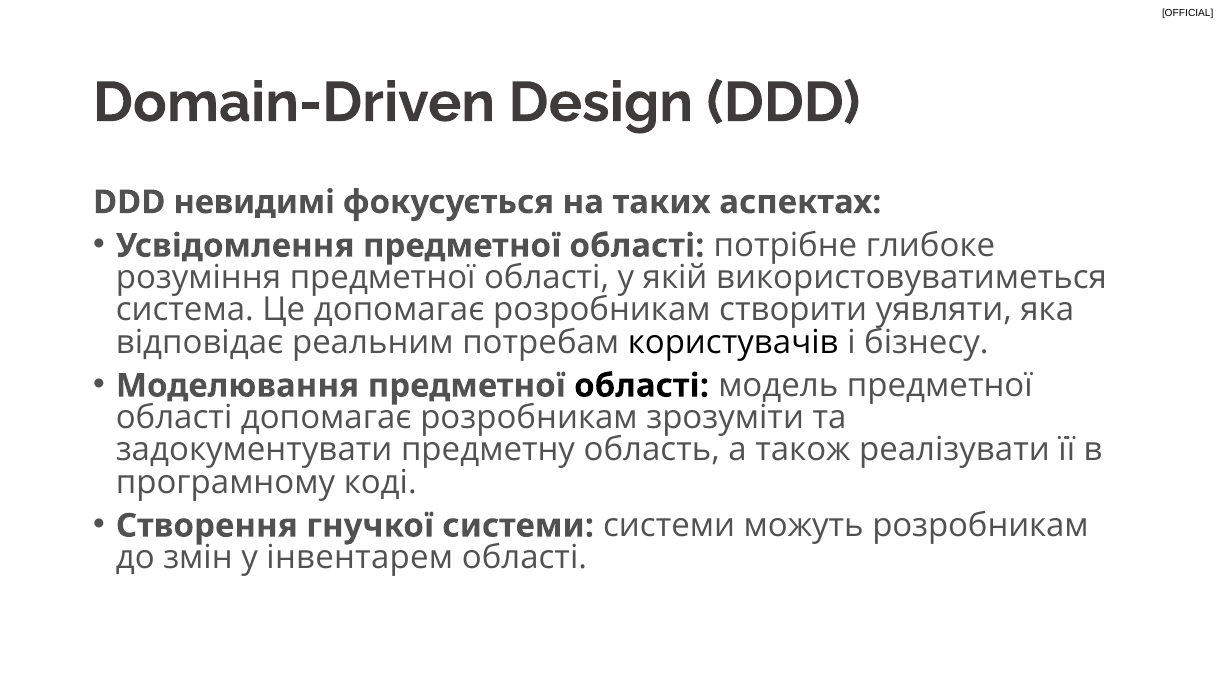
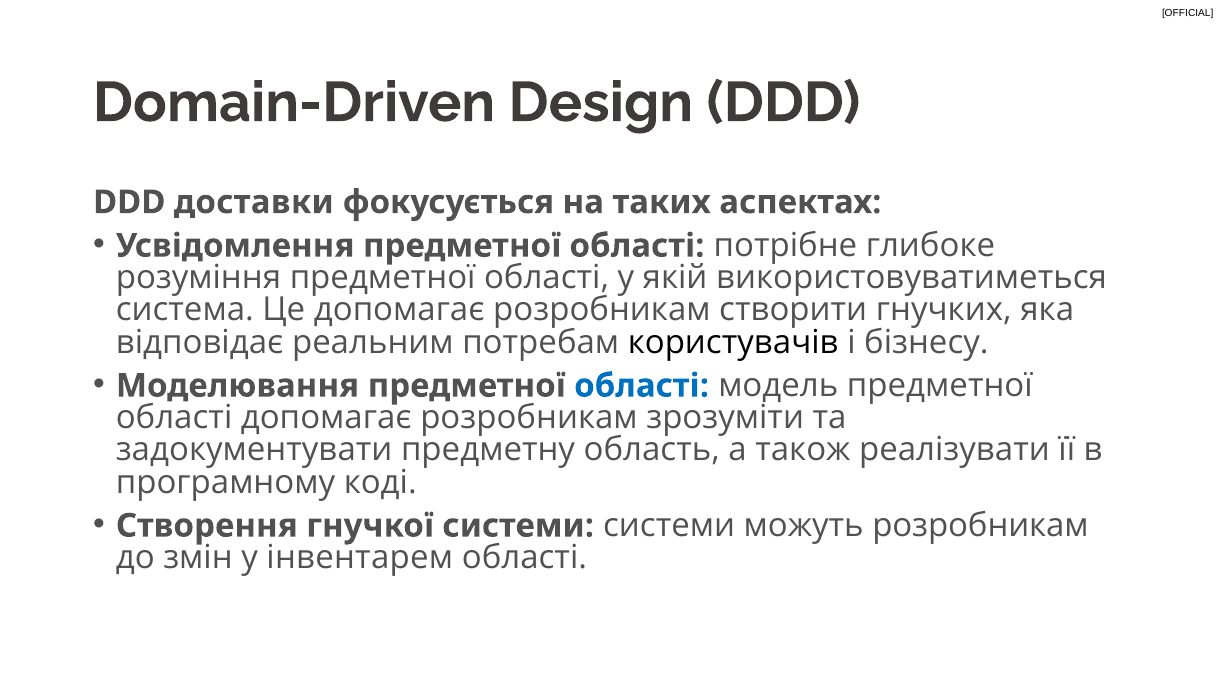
невидимі: невидимі -> доставки (254, 202)
уявляти: уявляти -> гнучких (944, 310)
області colour: black -> blue (642, 385)
